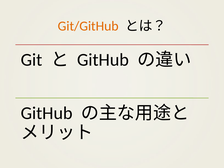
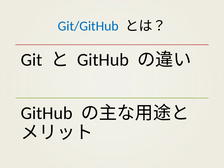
Git/GitHub colour: orange -> blue (88, 26)
